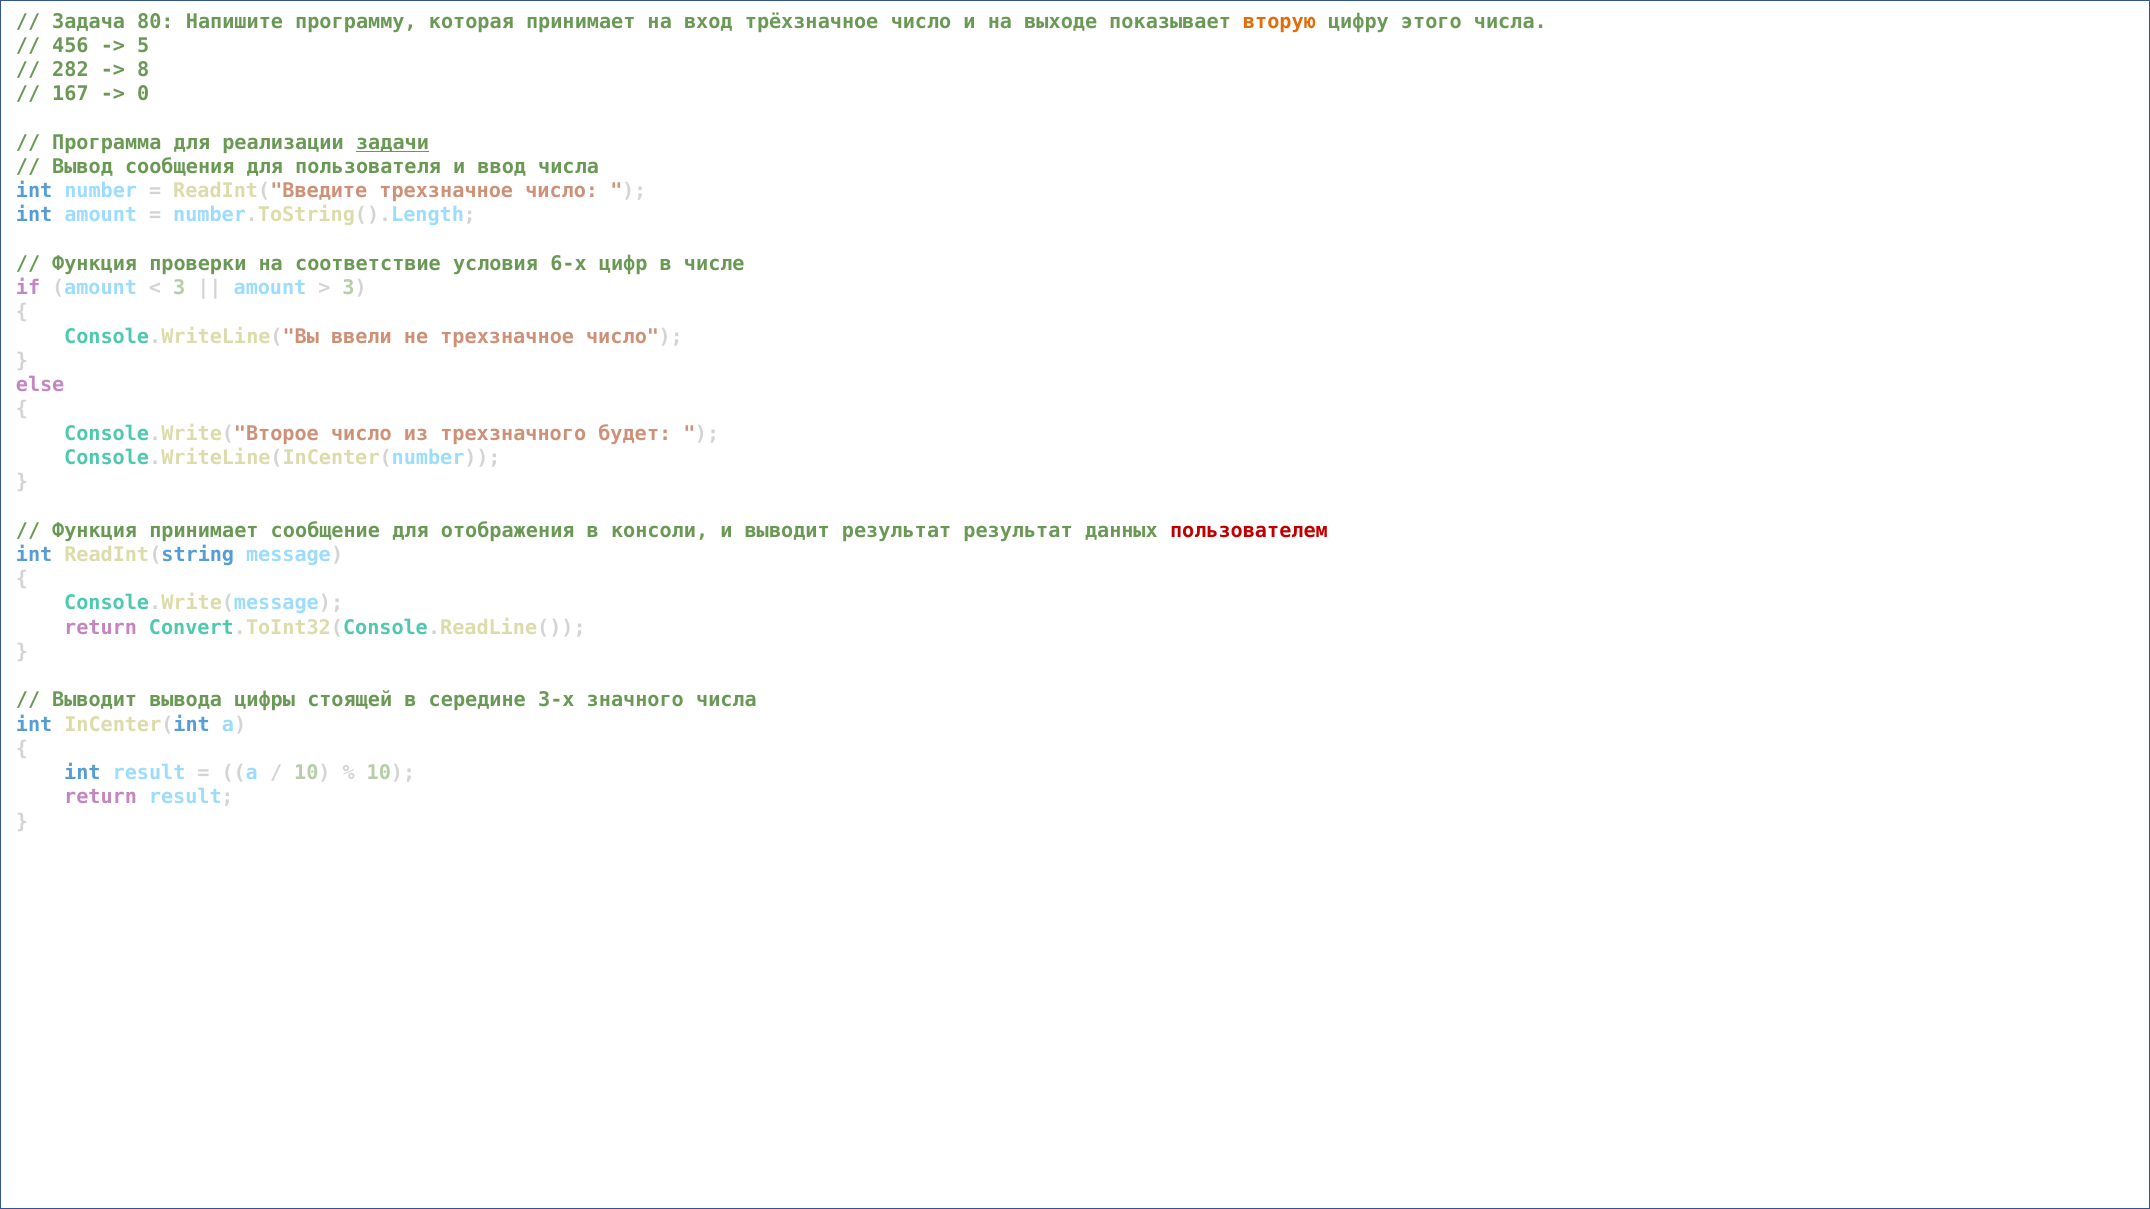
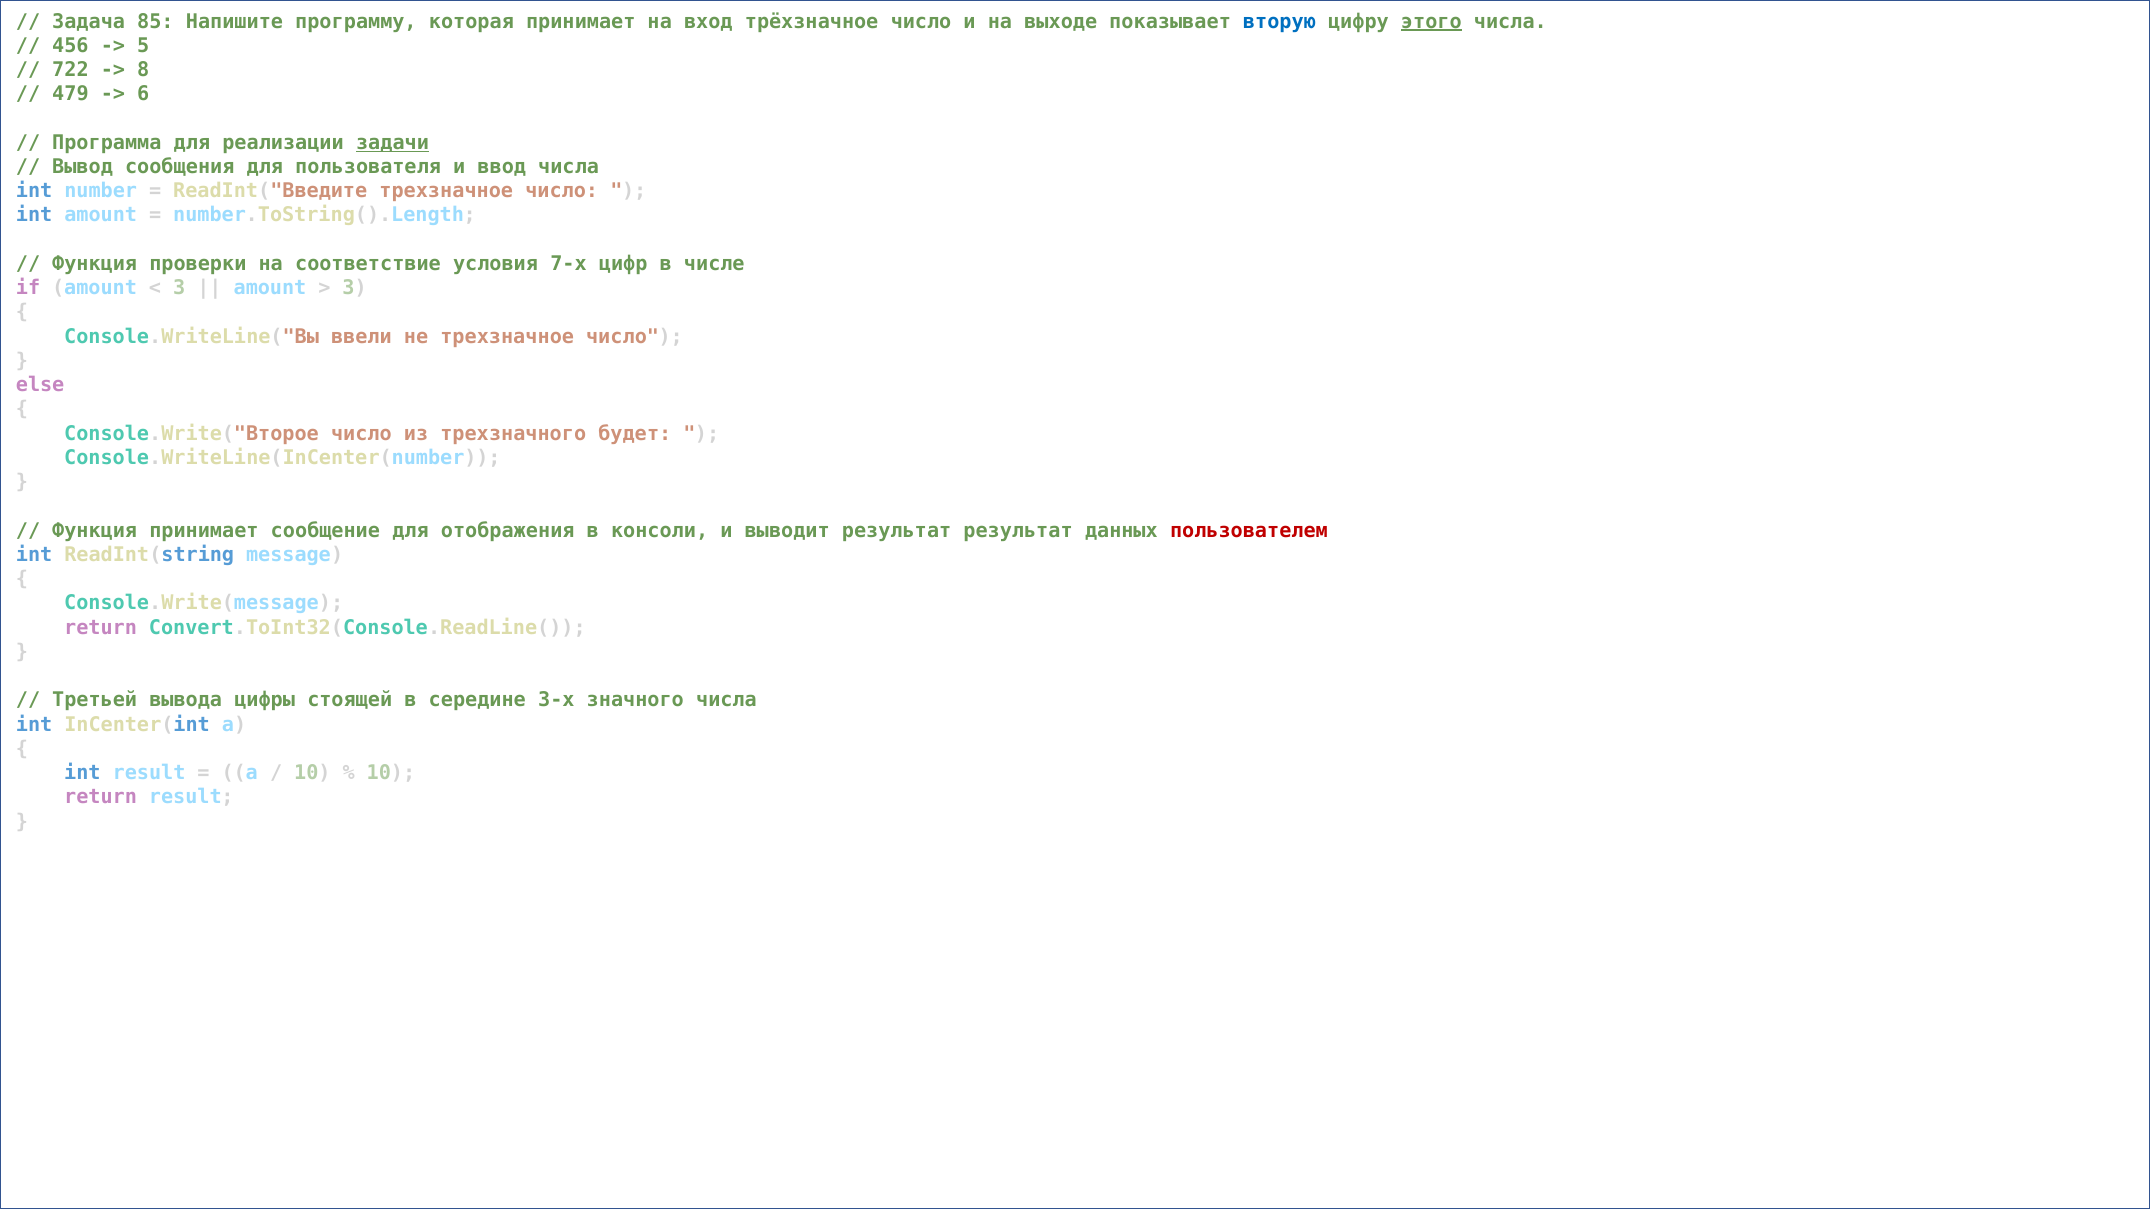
80: 80 -> 85 (155, 21)
вторую colour: orange -> blue (1279, 21)
этого underline: none -> present (1431, 21)
282: 282 -> 722 (70, 70)
167: 167 -> 479 (70, 94)
0: 0 -> 6 (143, 94)
6-х: 6-х -> 7-х (569, 264)
Выводит: Выводит -> Третьей (95, 700)
